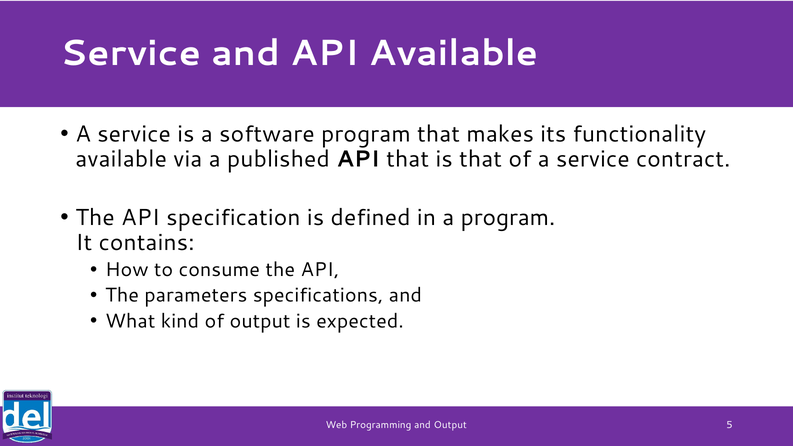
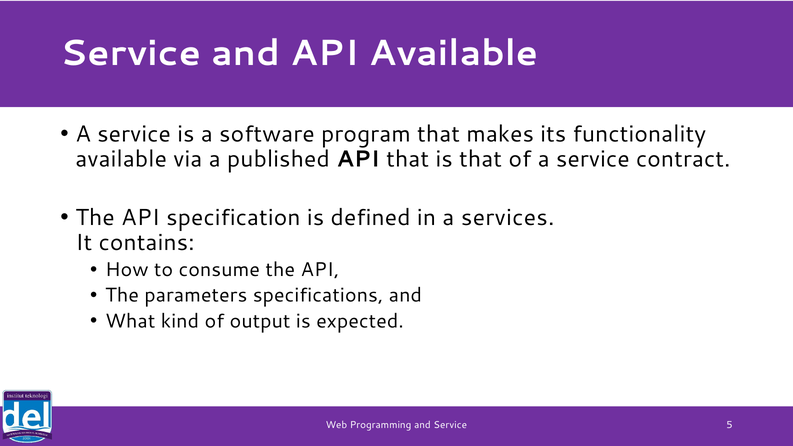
a program: program -> services (508, 218)
and Output: Output -> Service (450, 425)
